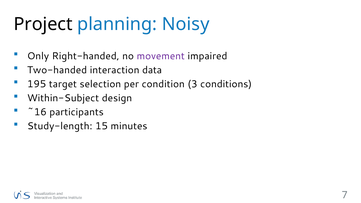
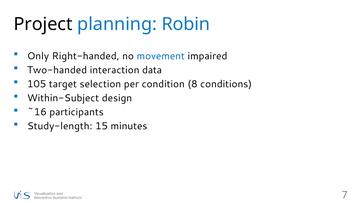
Noisy: Noisy -> Robin (186, 24)
movement colour: purple -> blue (161, 56)
195: 195 -> 105 (37, 84)
3: 3 -> 8 (192, 84)
